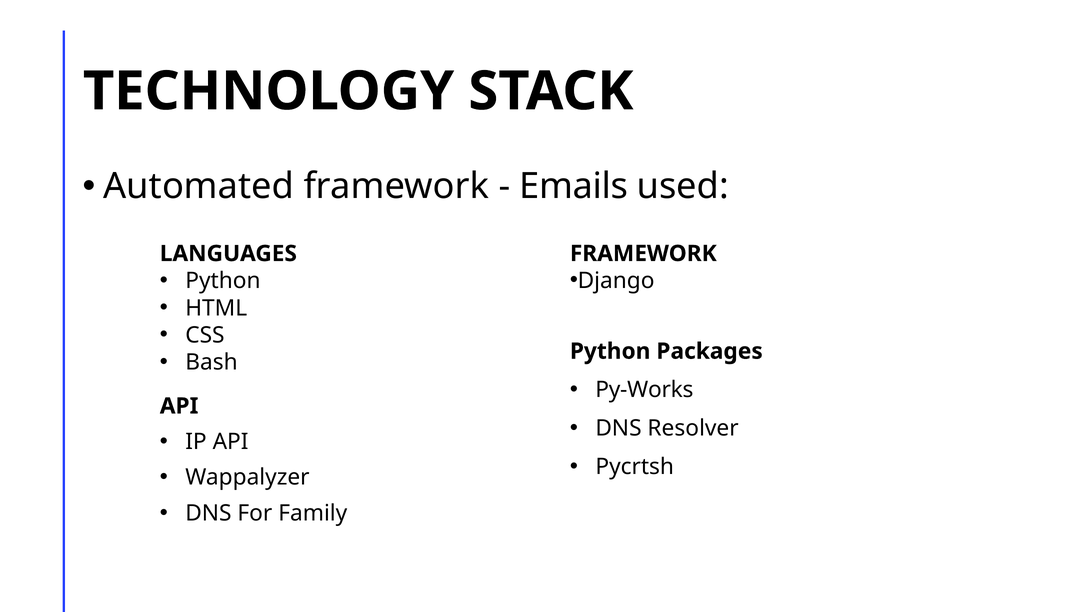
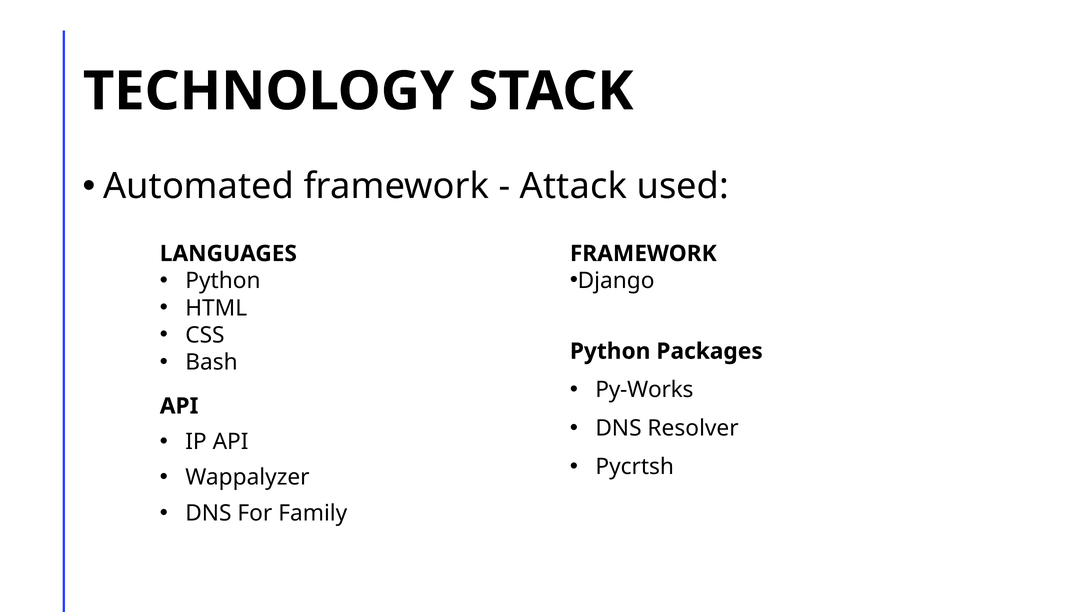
Emails: Emails -> Attack (573, 186)
